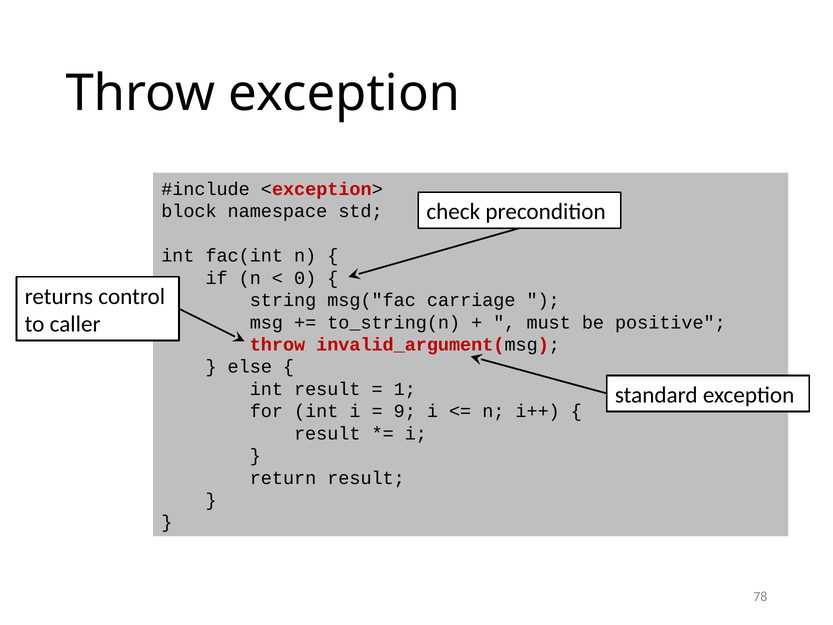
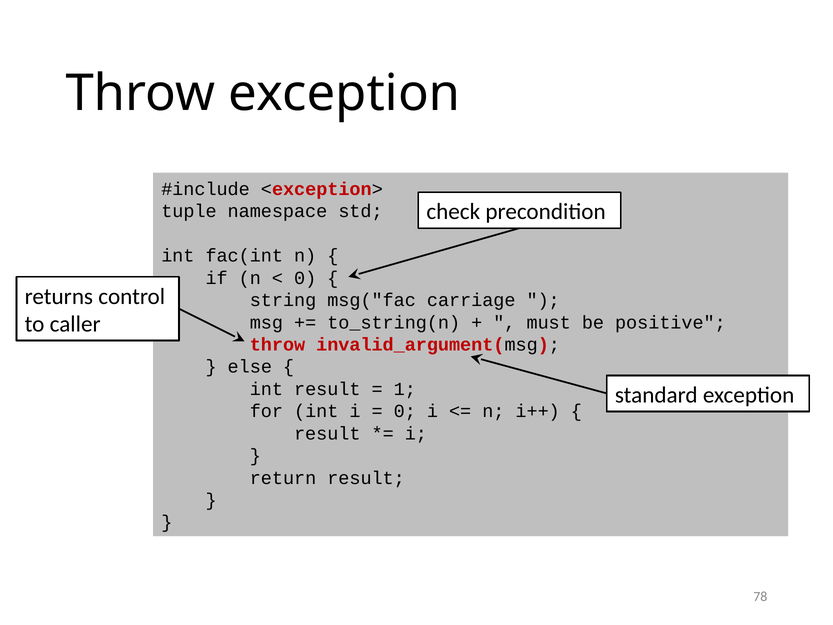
block: block -> tuple (189, 211)
9: 9 -> 0 (405, 411)
